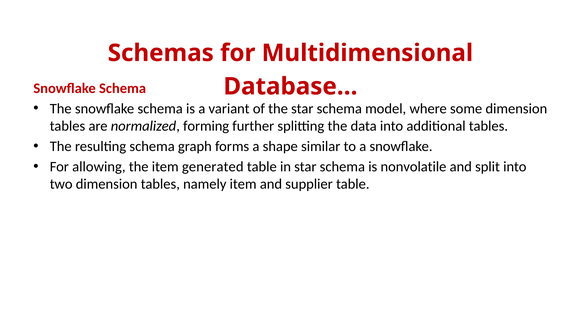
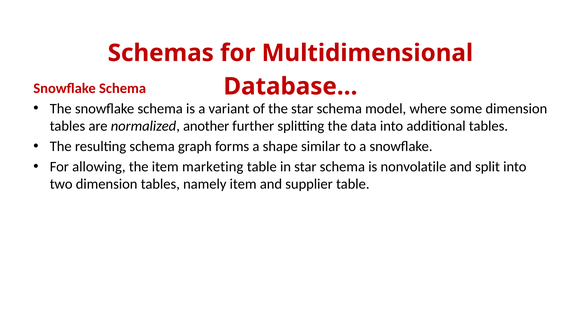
forming: forming -> another (206, 126)
generated: generated -> marketing (213, 167)
